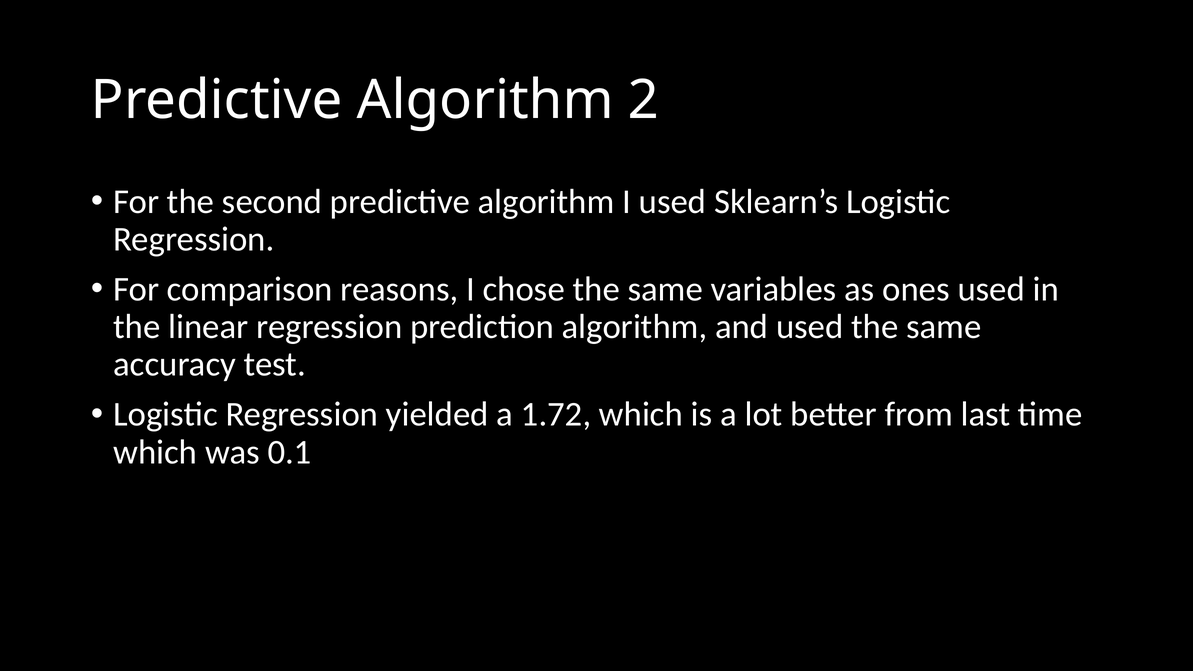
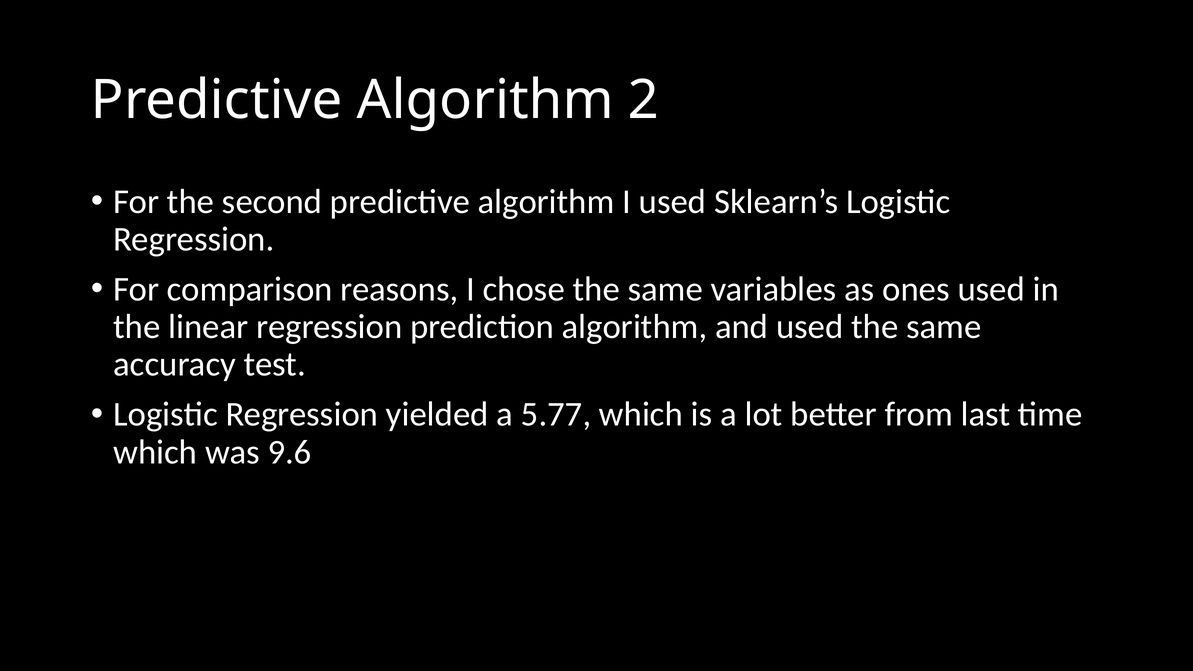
1.72: 1.72 -> 5.77 (556, 415)
0.1: 0.1 -> 9.6 (290, 452)
